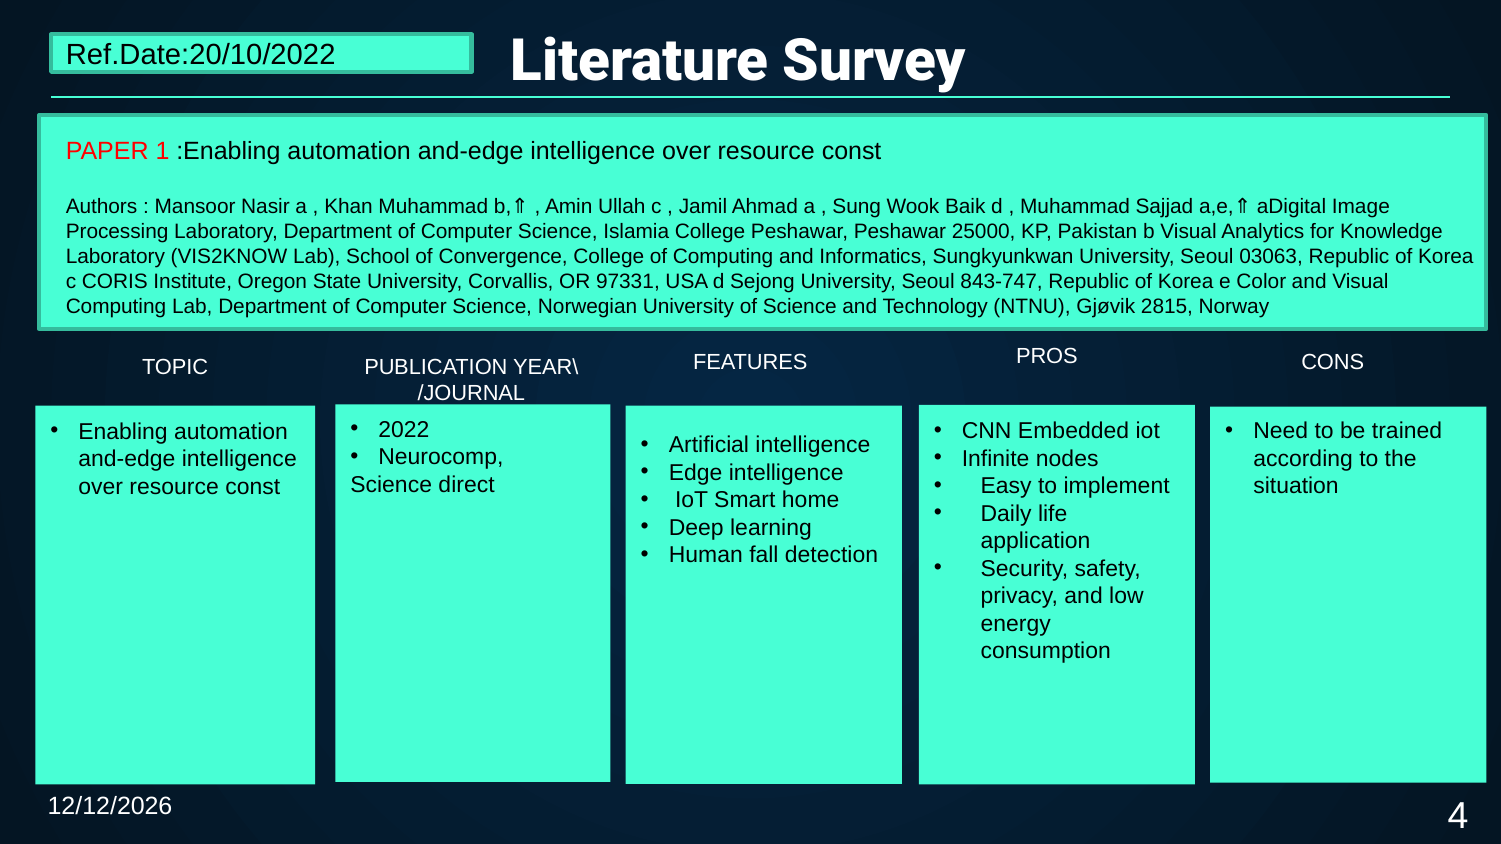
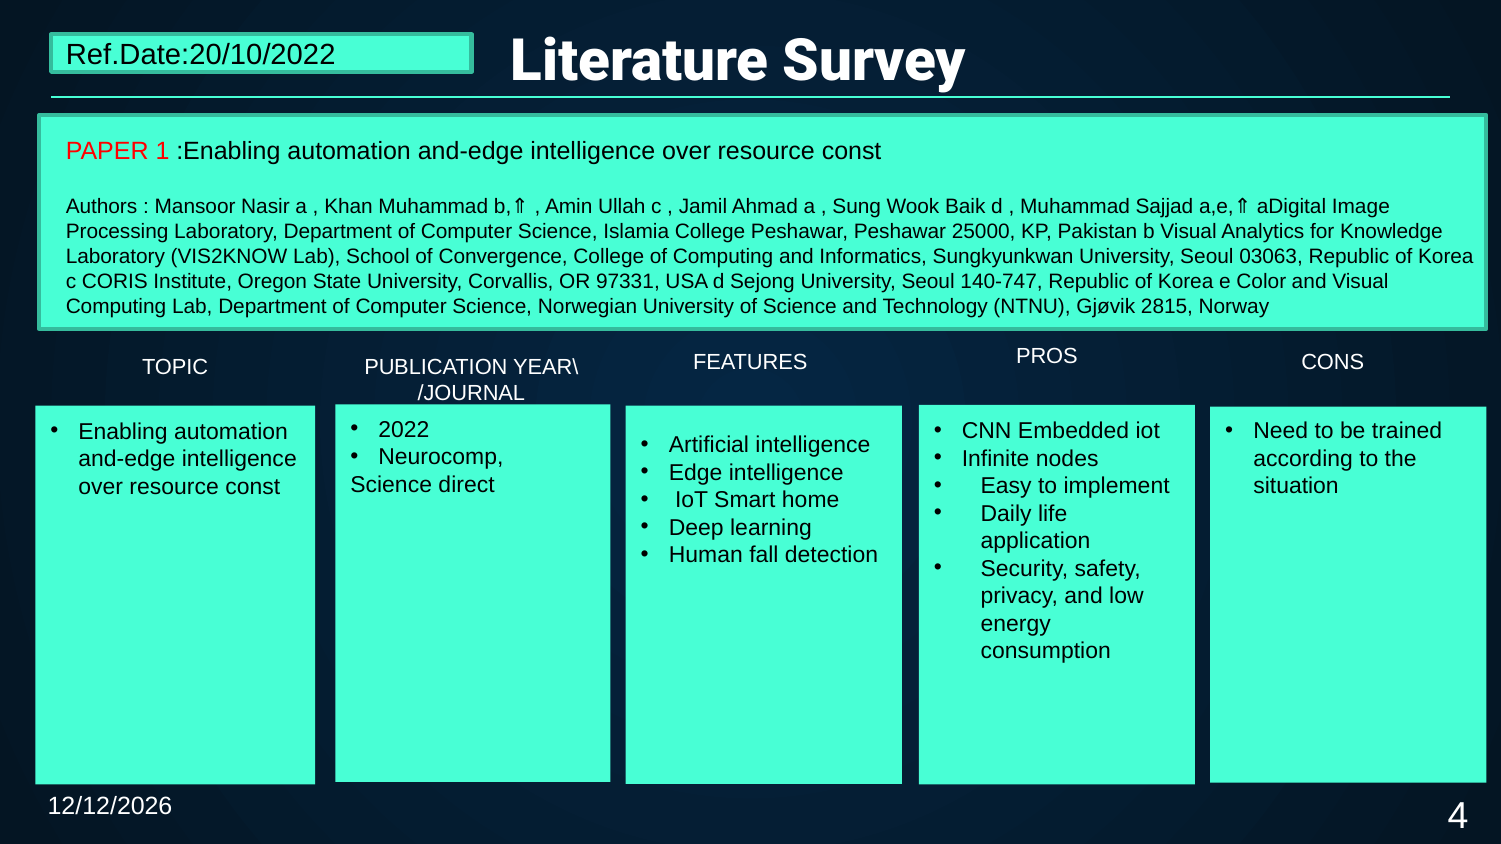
843-747: 843-747 -> 140-747 (1002, 281)
